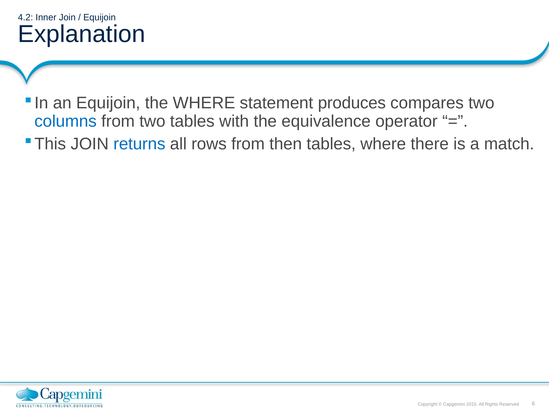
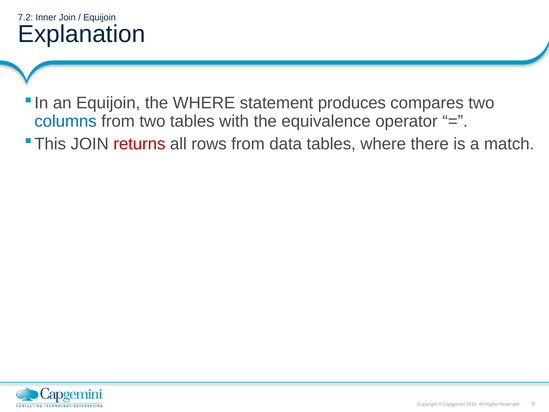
4.2: 4.2 -> 7.2 (25, 17)
returns colour: blue -> red (139, 144)
then: then -> data (286, 144)
